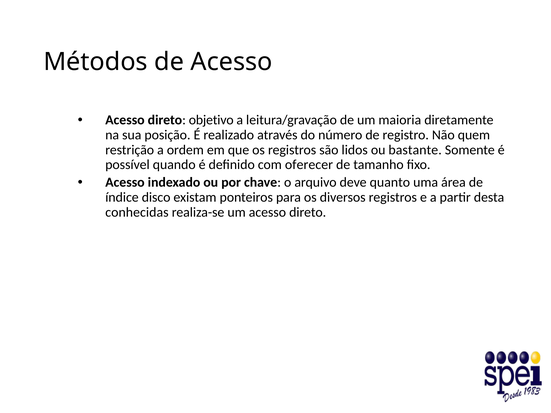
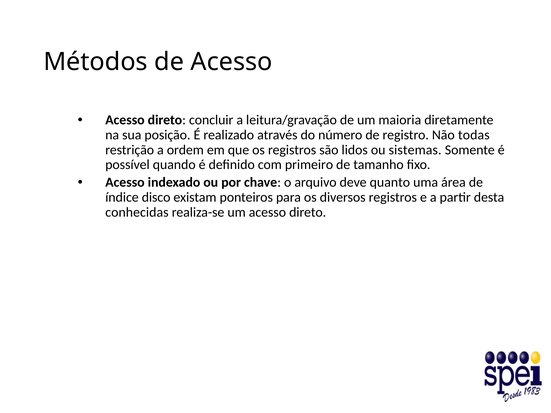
objetivo: objetivo -> concluir (211, 120)
quem: quem -> todas (474, 135)
bastante: bastante -> sistemas (415, 150)
oferecer: oferecer -> primeiro (309, 165)
